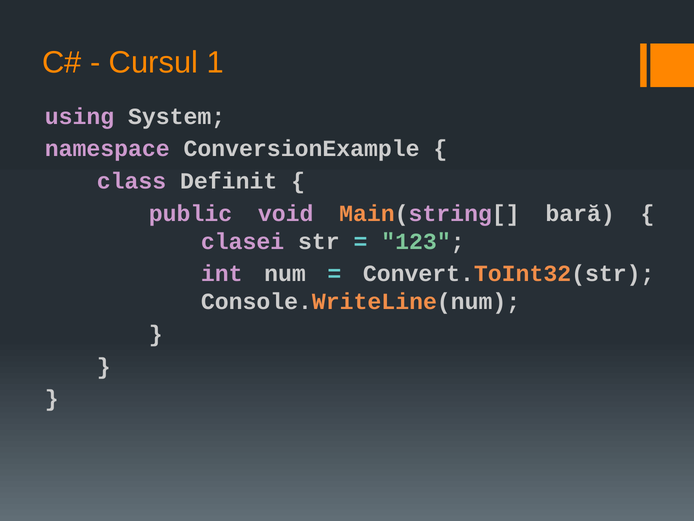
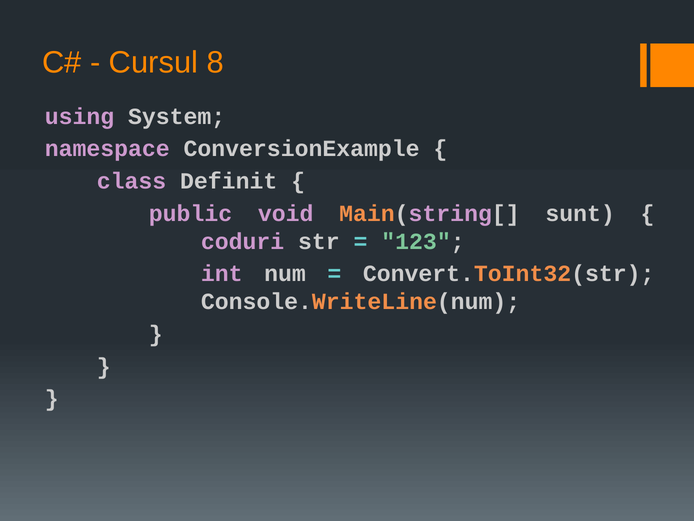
1: 1 -> 8 (215, 63)
bară: bară -> sunt (580, 213)
clasei: clasei -> coduri (243, 241)
